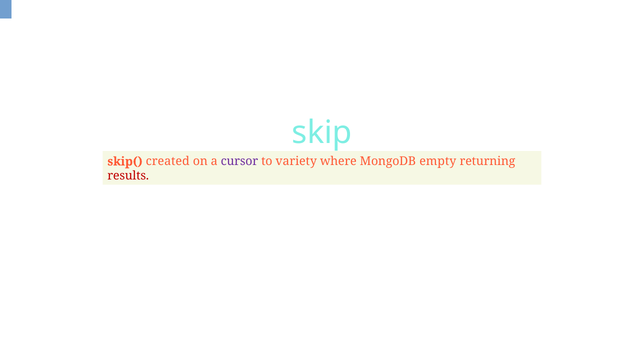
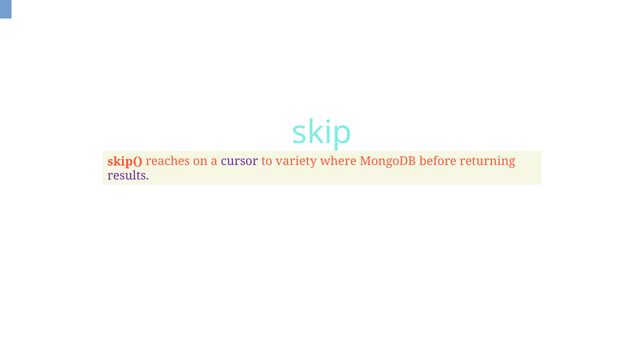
created: created -> reaches (168, 162)
empty: empty -> before (438, 162)
results colour: red -> purple (128, 176)
